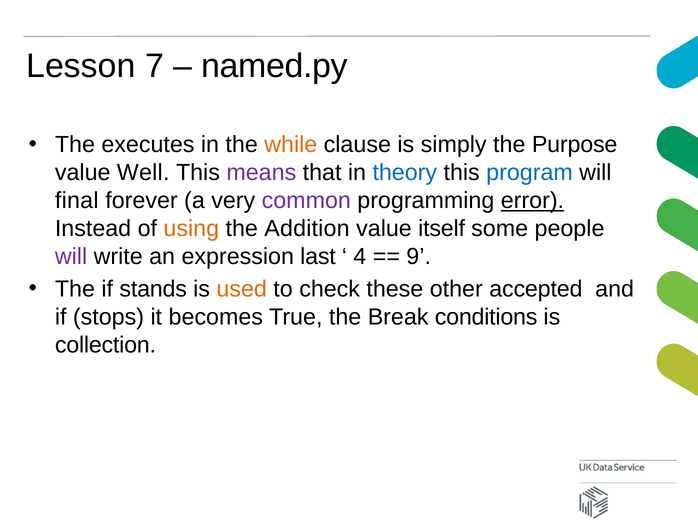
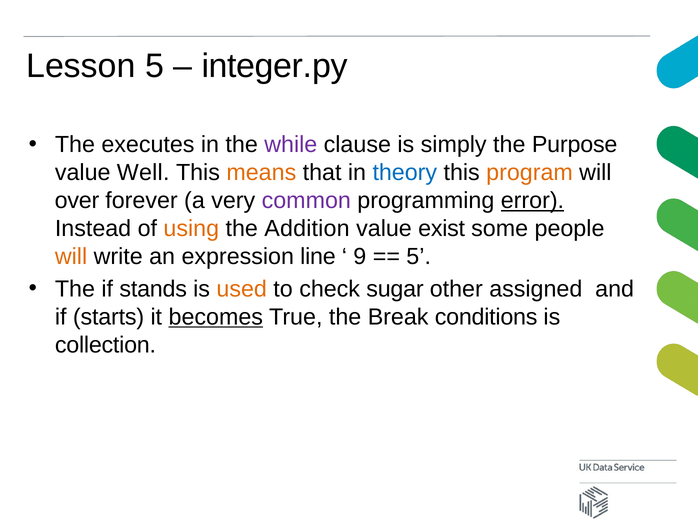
Lesson 7: 7 -> 5 (155, 66)
named.py: named.py -> integer.py (275, 66)
while colour: orange -> purple (291, 145)
means colour: purple -> orange (261, 172)
program colour: blue -> orange (530, 172)
final: final -> over (77, 200)
itself: itself -> exist (442, 228)
will colour: purple -> orange (71, 256)
last: last -> line (318, 256)
4: 4 -> 9 (360, 256)
9: 9 -> 5 (419, 256)
these: these -> sugar (395, 289)
accepted: accepted -> assigned (536, 289)
stops: stops -> starts (109, 317)
becomes underline: none -> present (216, 317)
